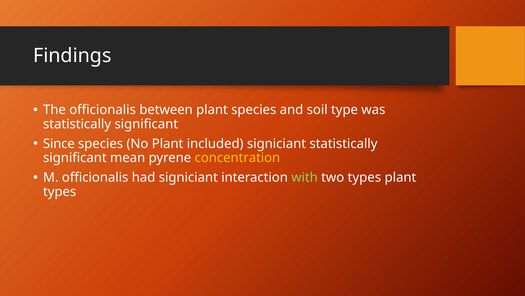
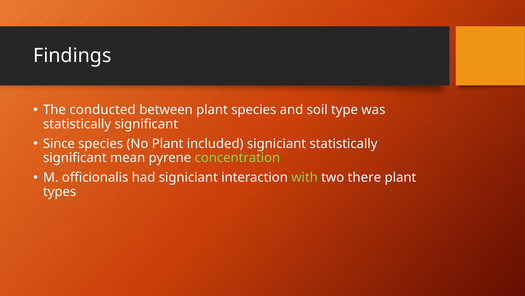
The officionalis: officionalis -> conducted (103, 110)
concentration colour: yellow -> light green (237, 158)
two types: types -> there (364, 177)
